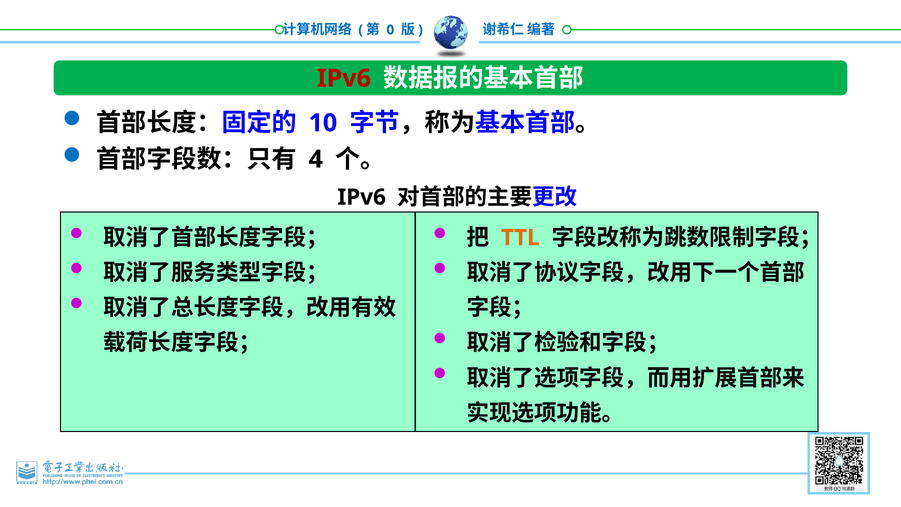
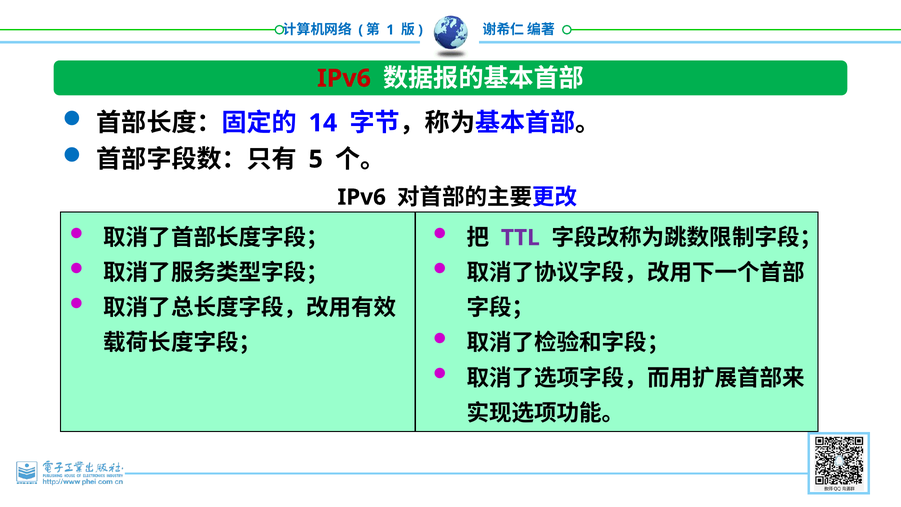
0: 0 -> 1 (390, 30)
10: 10 -> 14 (323, 123)
4: 4 -> 5 (316, 159)
TTL colour: orange -> purple (520, 238)
